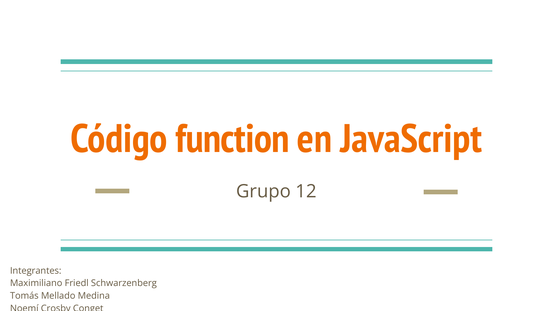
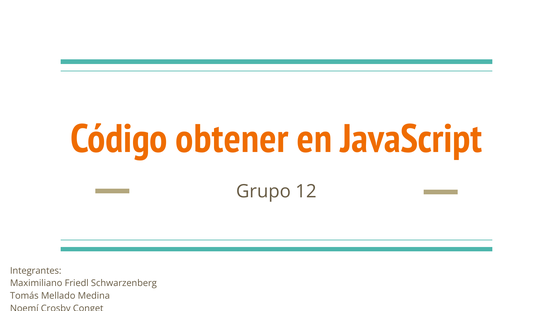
function: function -> obtener (232, 139)
